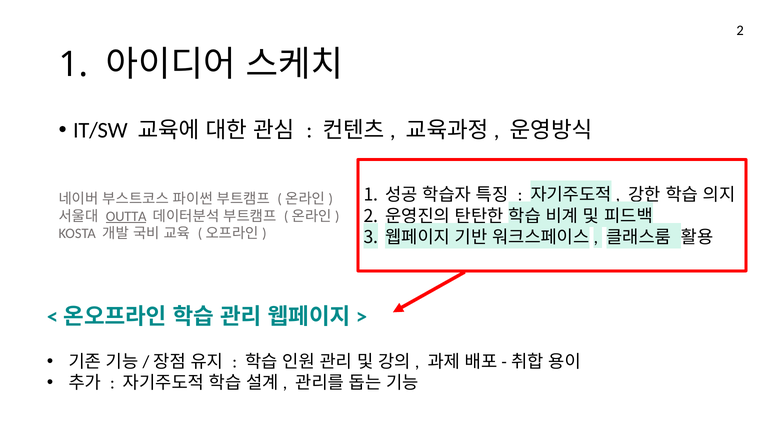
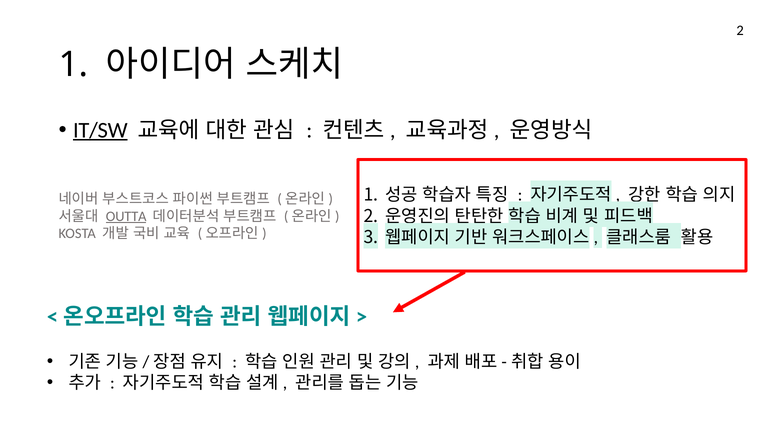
IT/SW underline: none -> present (100, 130)
